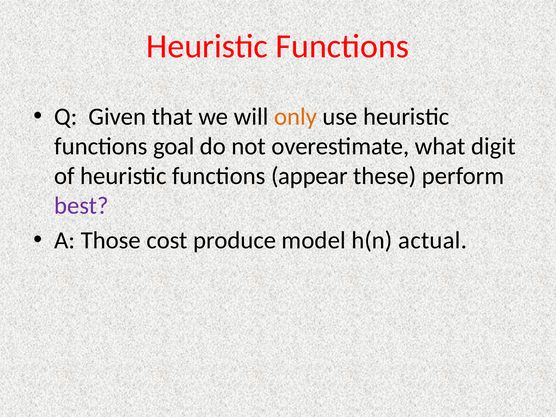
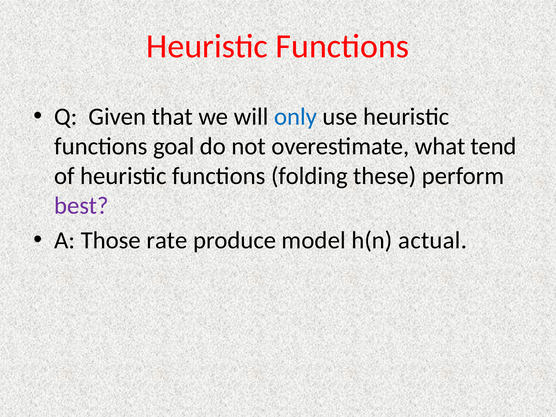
only colour: orange -> blue (296, 117)
digit: digit -> tend (494, 146)
appear: appear -> folding (309, 176)
cost: cost -> rate (167, 240)
